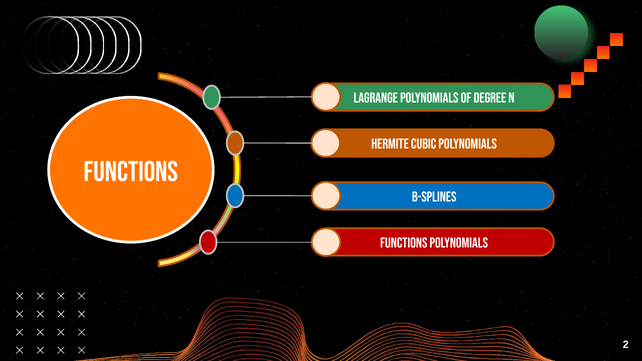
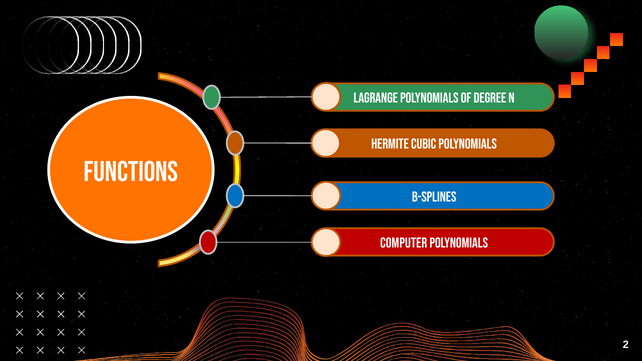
Functions: Functions -> Computer (404, 243)
